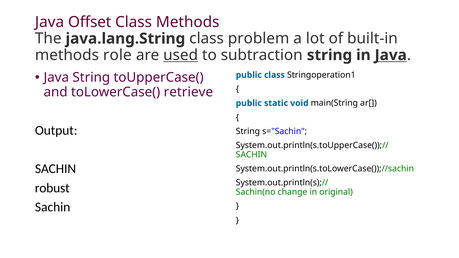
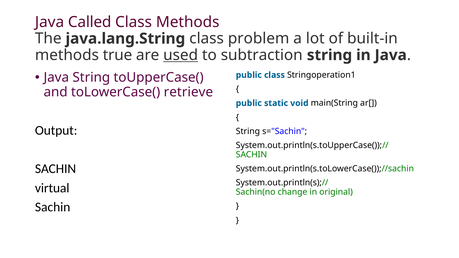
Offset: Offset -> Called (90, 22)
role: role -> true (118, 55)
Java underline: present -> none (391, 55)
robust: robust -> virtual (52, 188)
